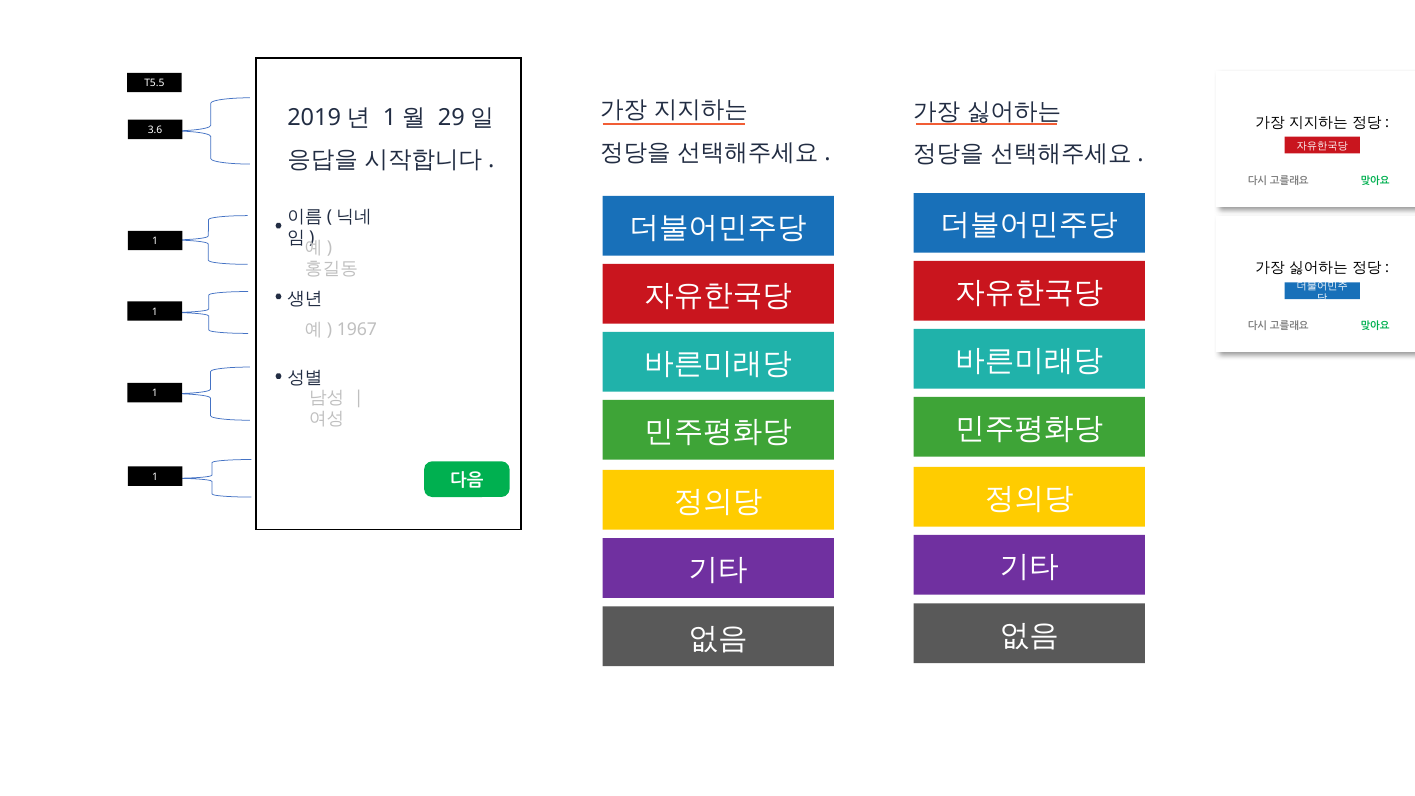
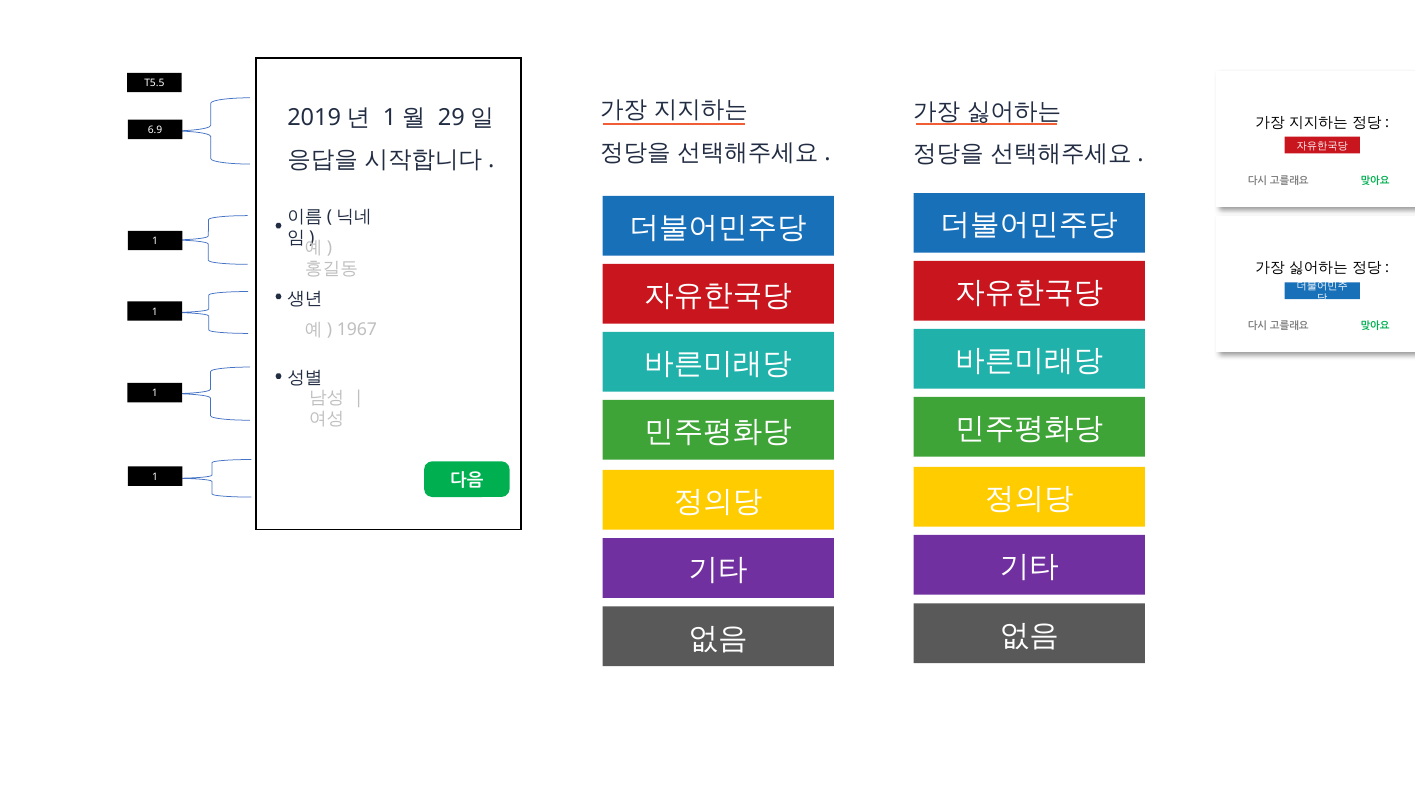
3.6: 3.6 -> 6.9 (155, 130)
